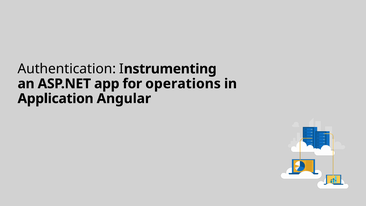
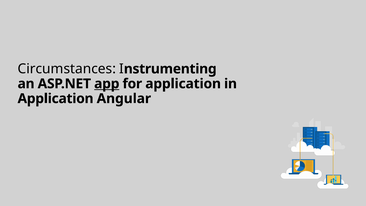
Authentication: Authentication -> Circumstances (67, 69)
app underline: none -> present (107, 84)
for operations: operations -> application (183, 84)
